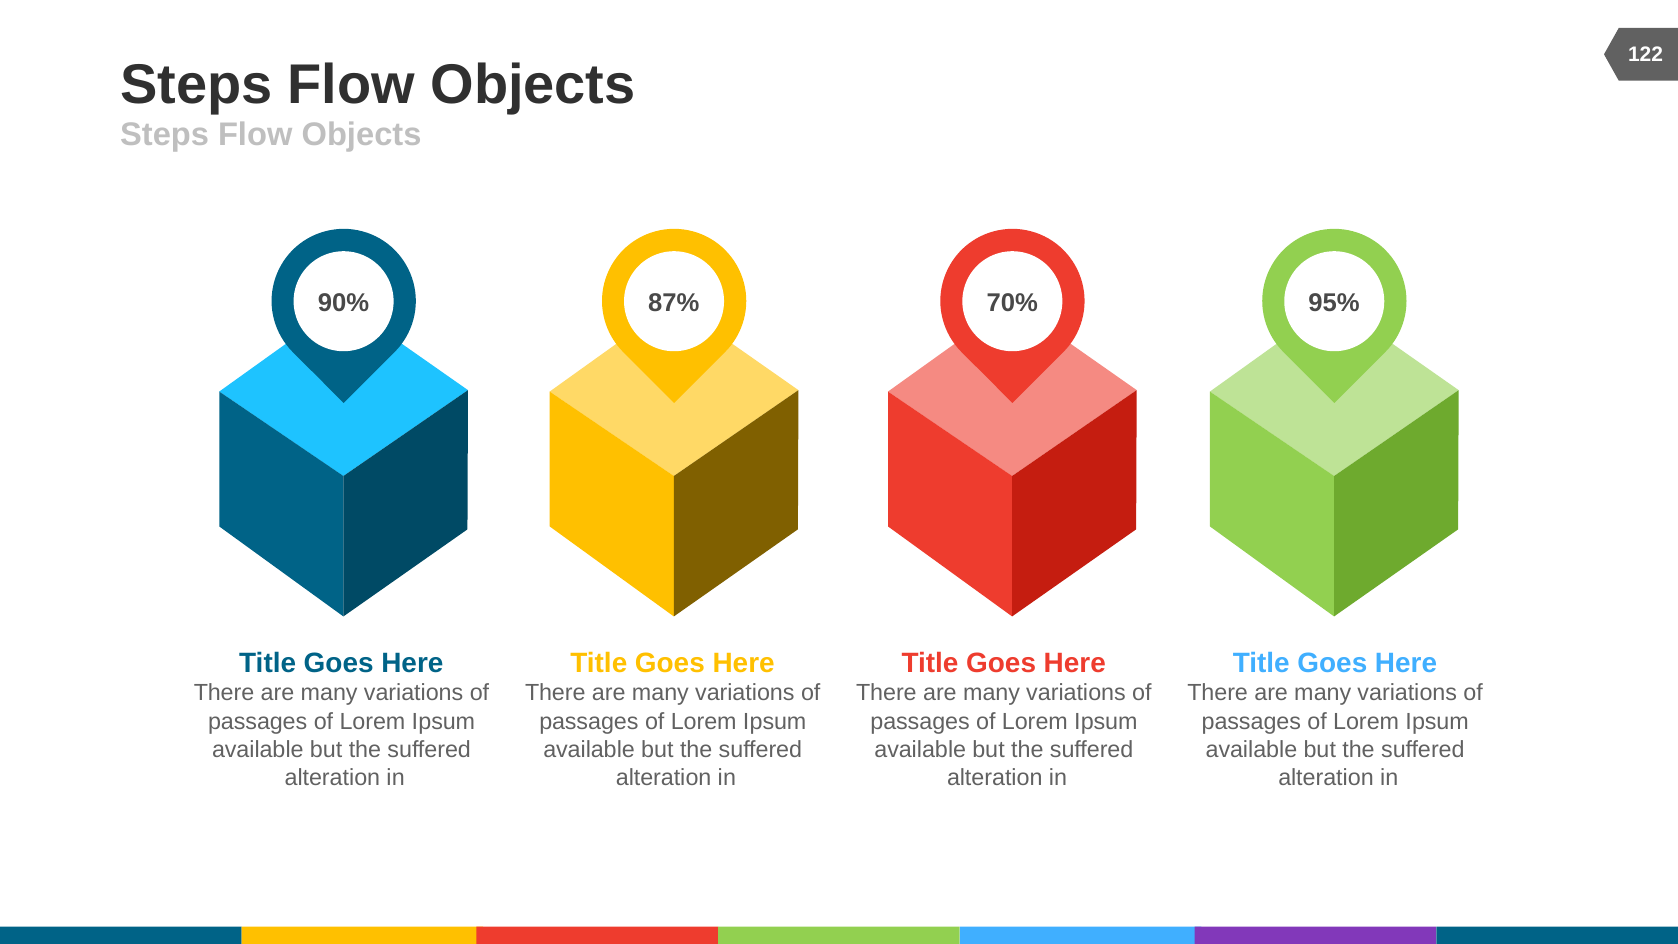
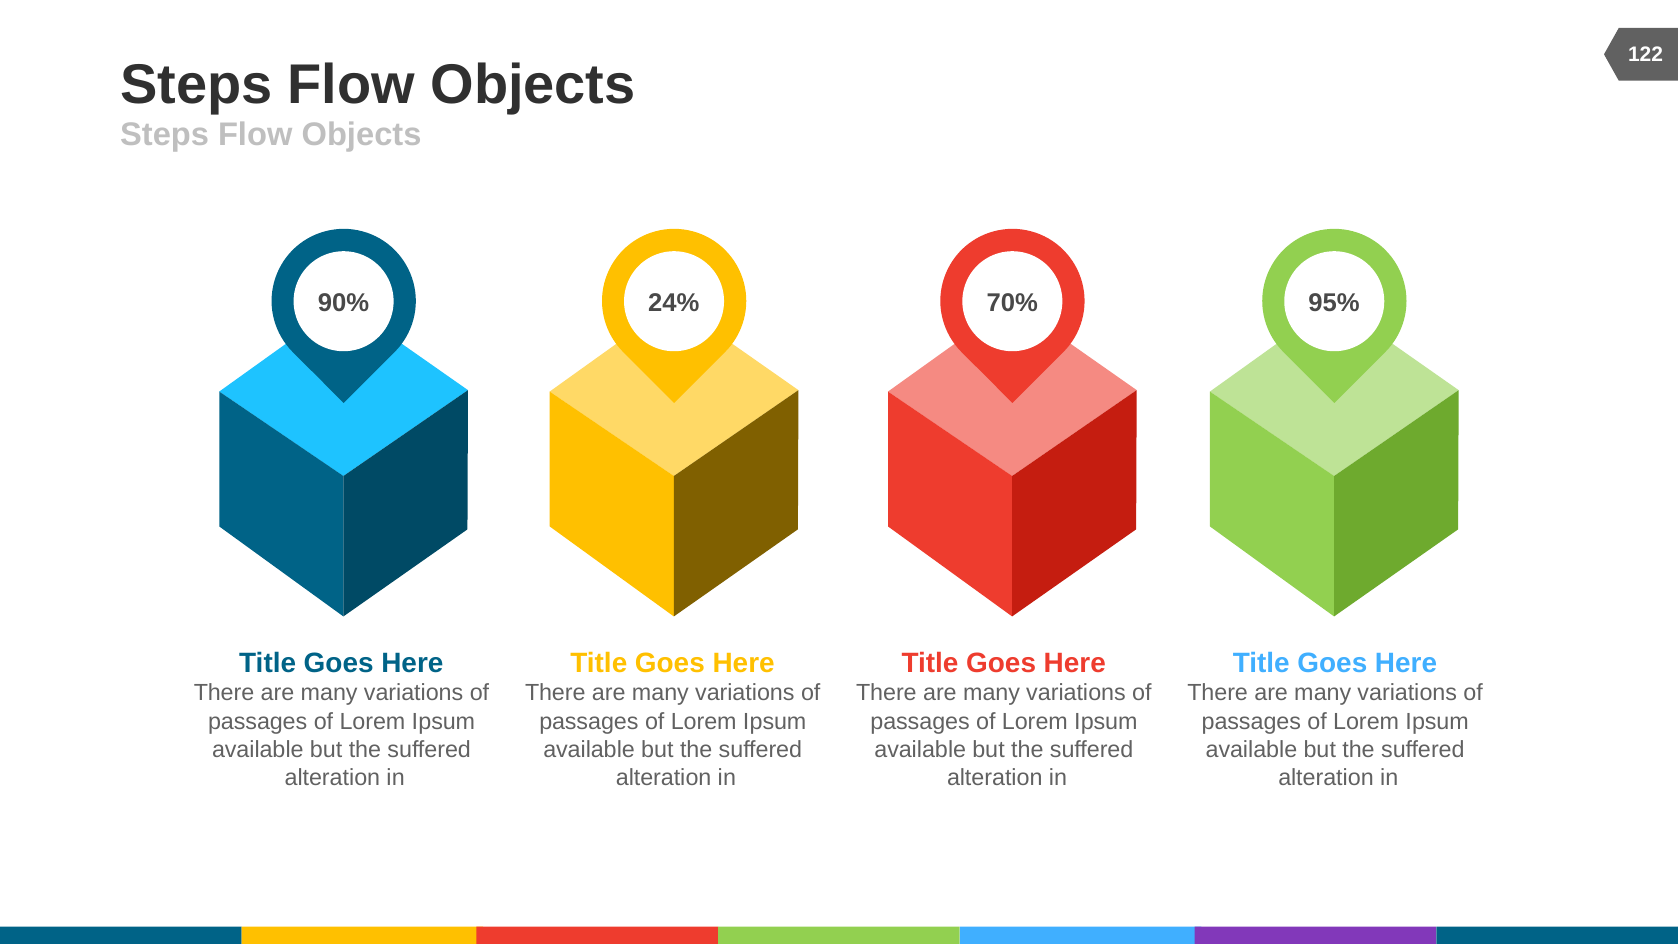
87%: 87% -> 24% (674, 303)
